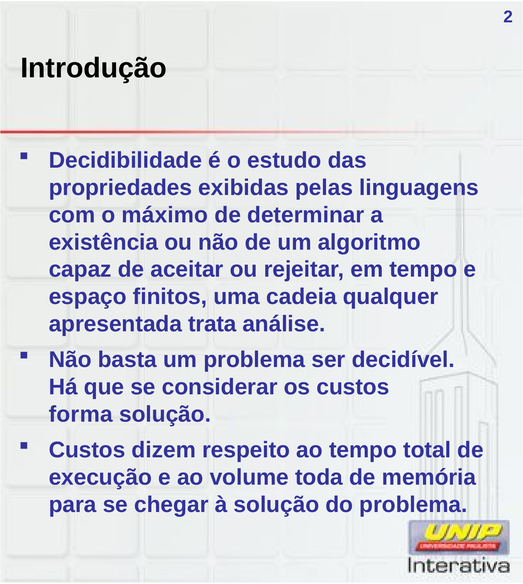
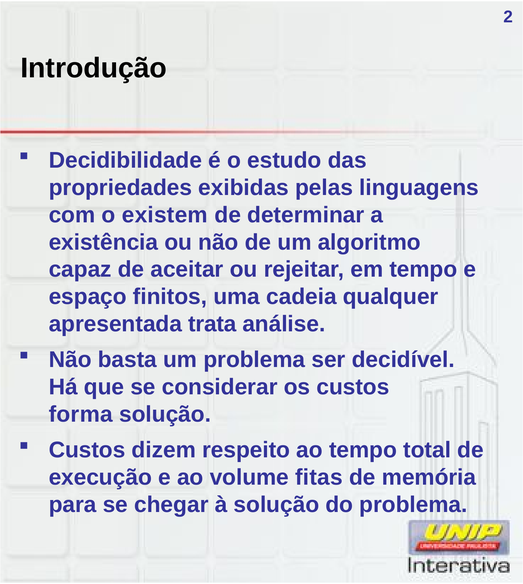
máximo: máximo -> existem (165, 215)
toda: toda -> fitas (319, 477)
